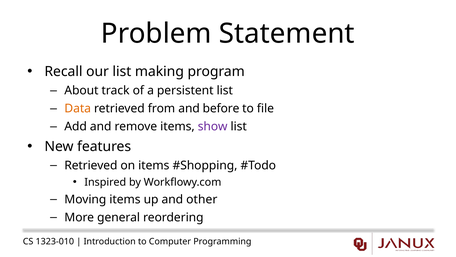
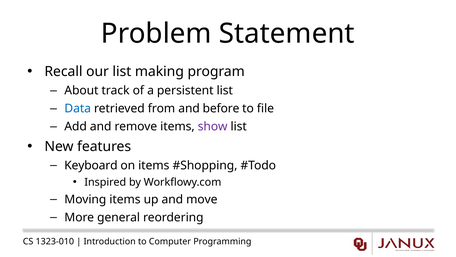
Data colour: orange -> blue (78, 108)
Retrieved: Retrieved -> Keyboard (91, 165)
other: other -> move (202, 199)
